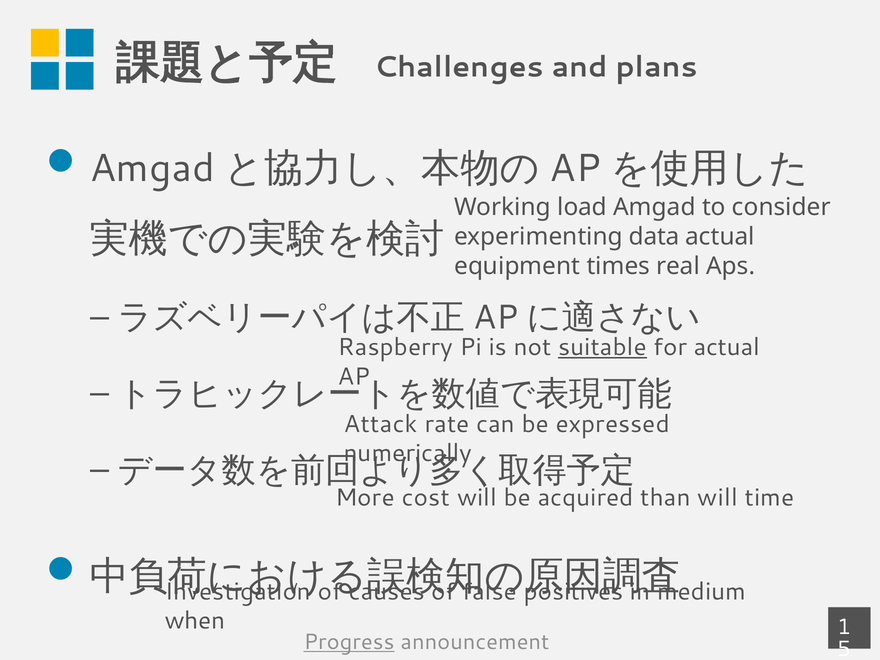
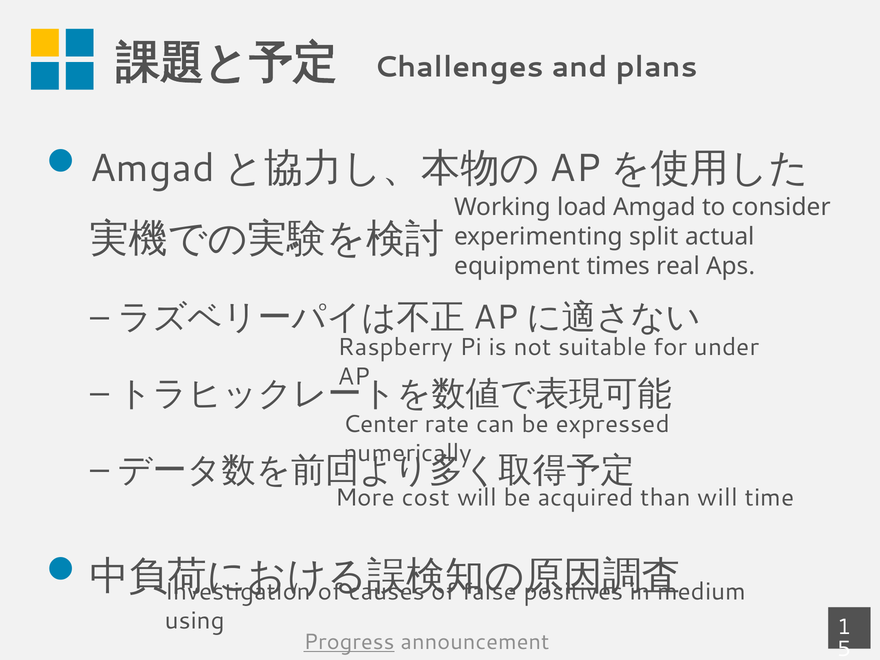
data: data -> split (654, 237)
suitable underline: present -> none (602, 347)
for actual: actual -> under (727, 347)
Attack: Attack -> Center (381, 424)
when: when -> using (195, 621)
